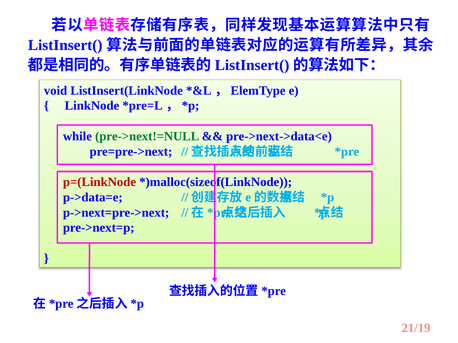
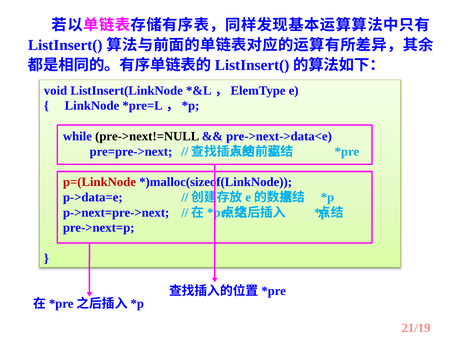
pre->next!=NULL colour: green -> black (147, 136)
